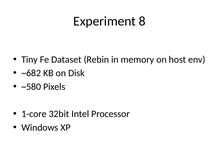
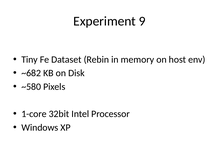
8: 8 -> 9 (142, 21)
